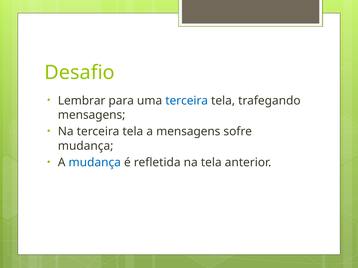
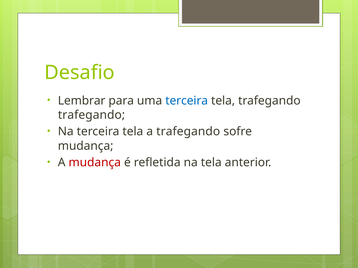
mensagens: mensagens -> trafegando (92, 115)
a mensagens: mensagens -> trafegando (188, 132)
mudança colour: blue -> red (95, 163)
